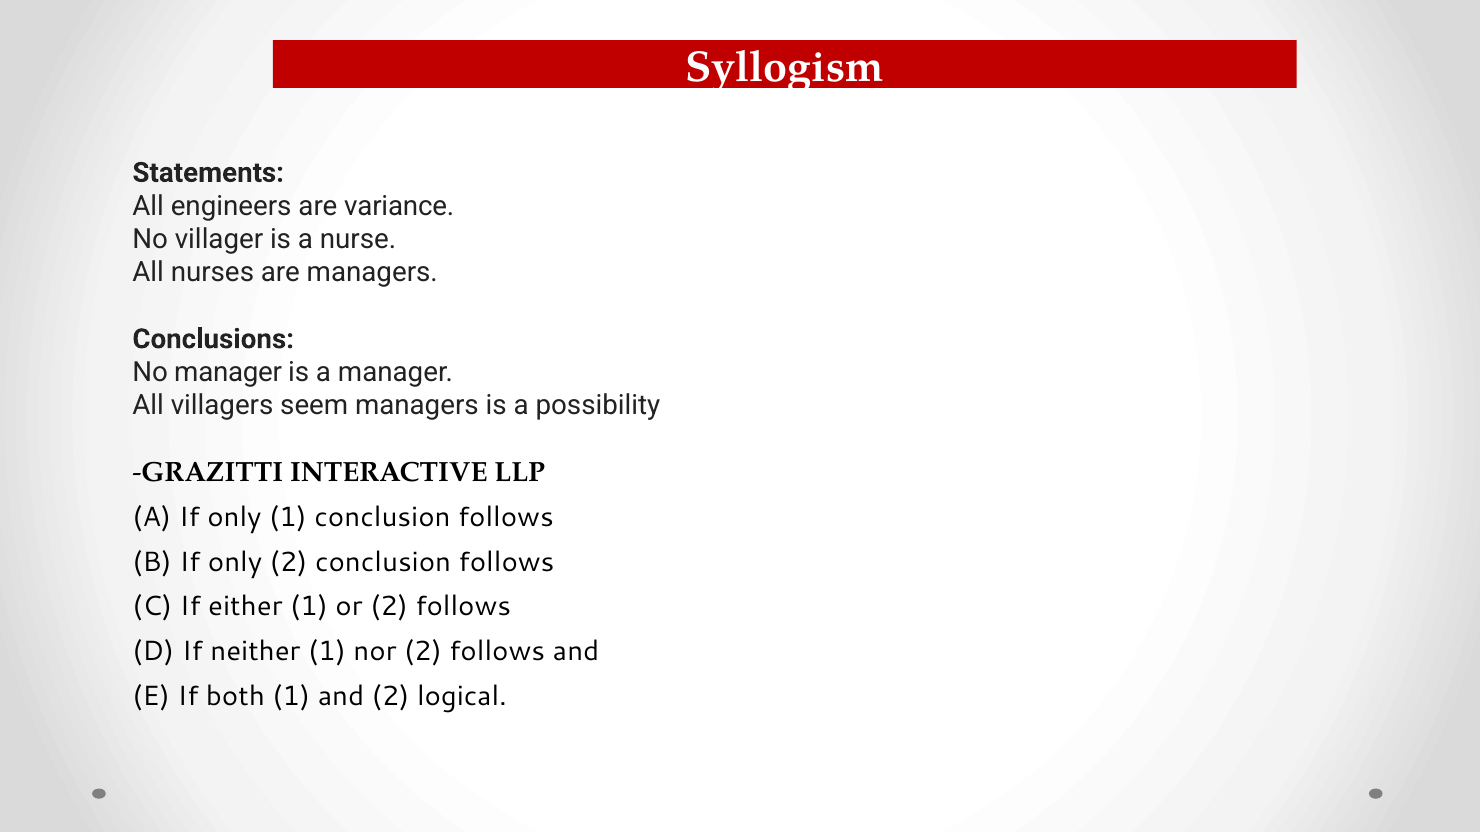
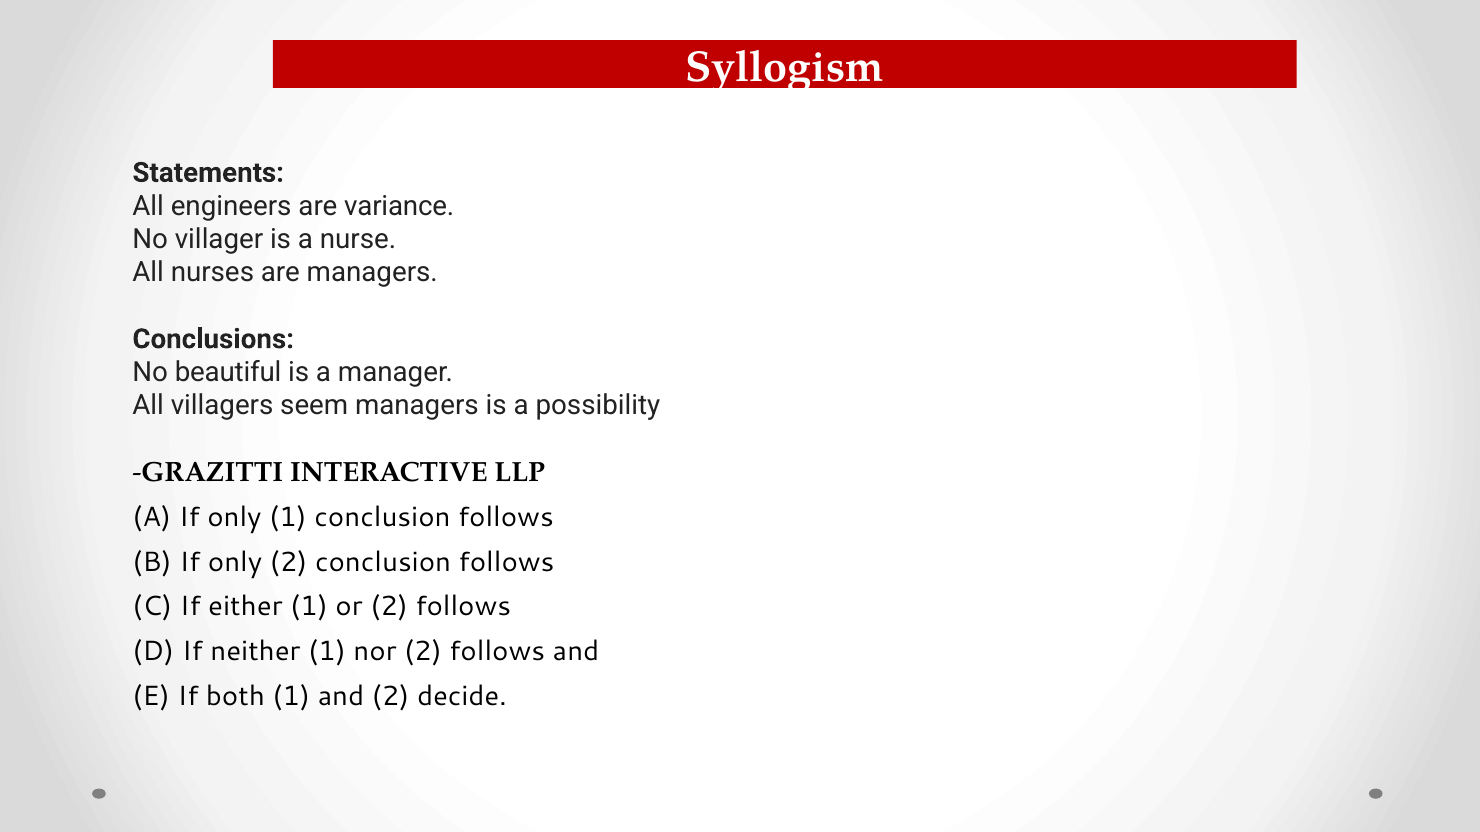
No manager: manager -> beautiful (228, 373)
logical: logical -> decide (462, 697)
